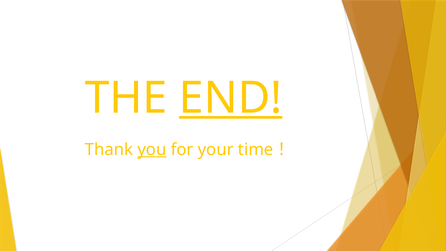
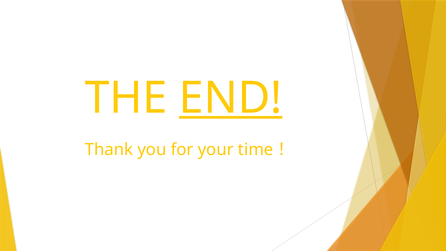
you underline: present -> none (152, 149)
